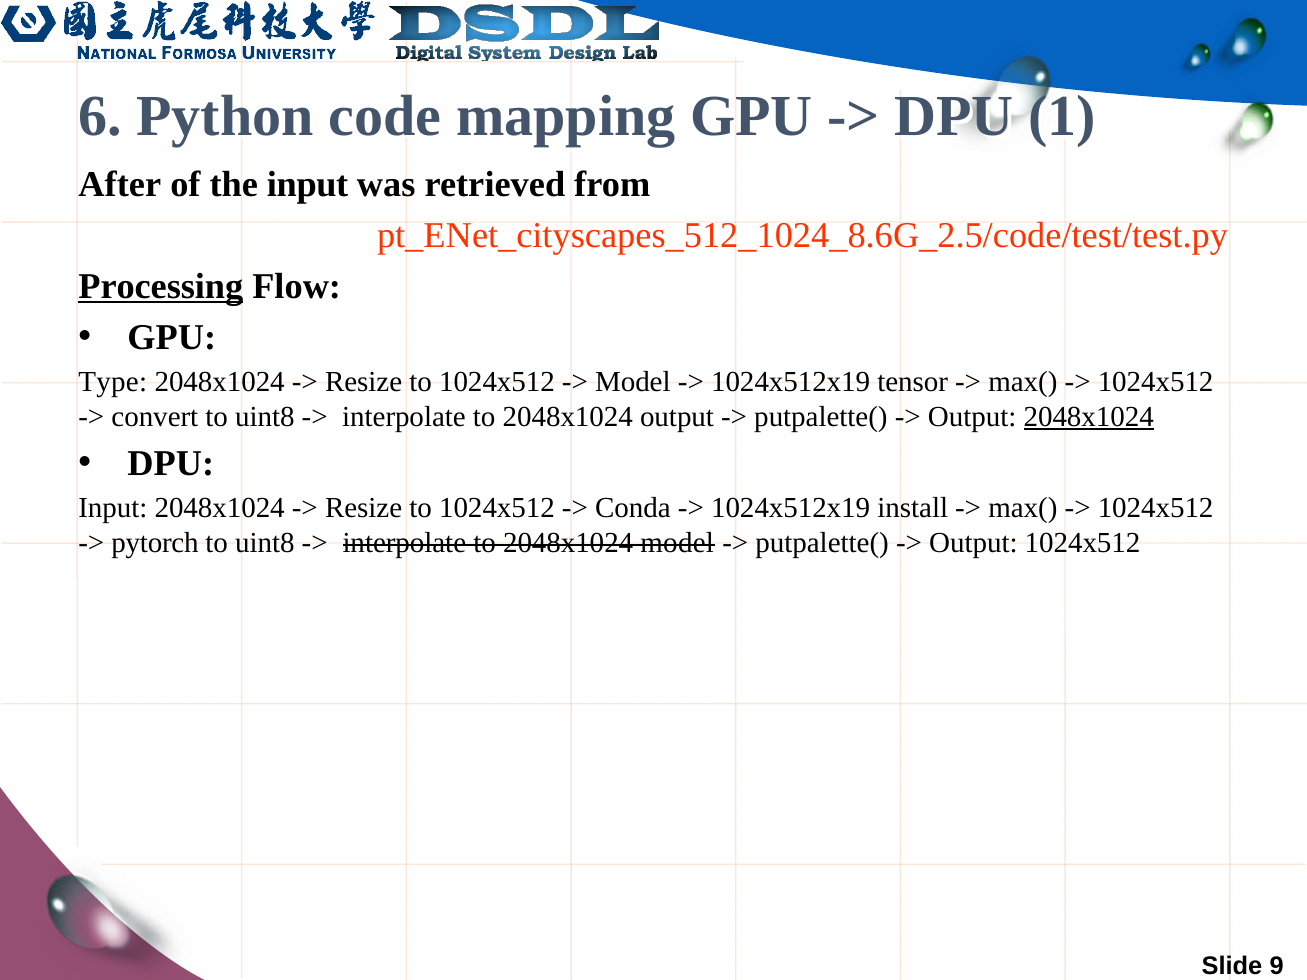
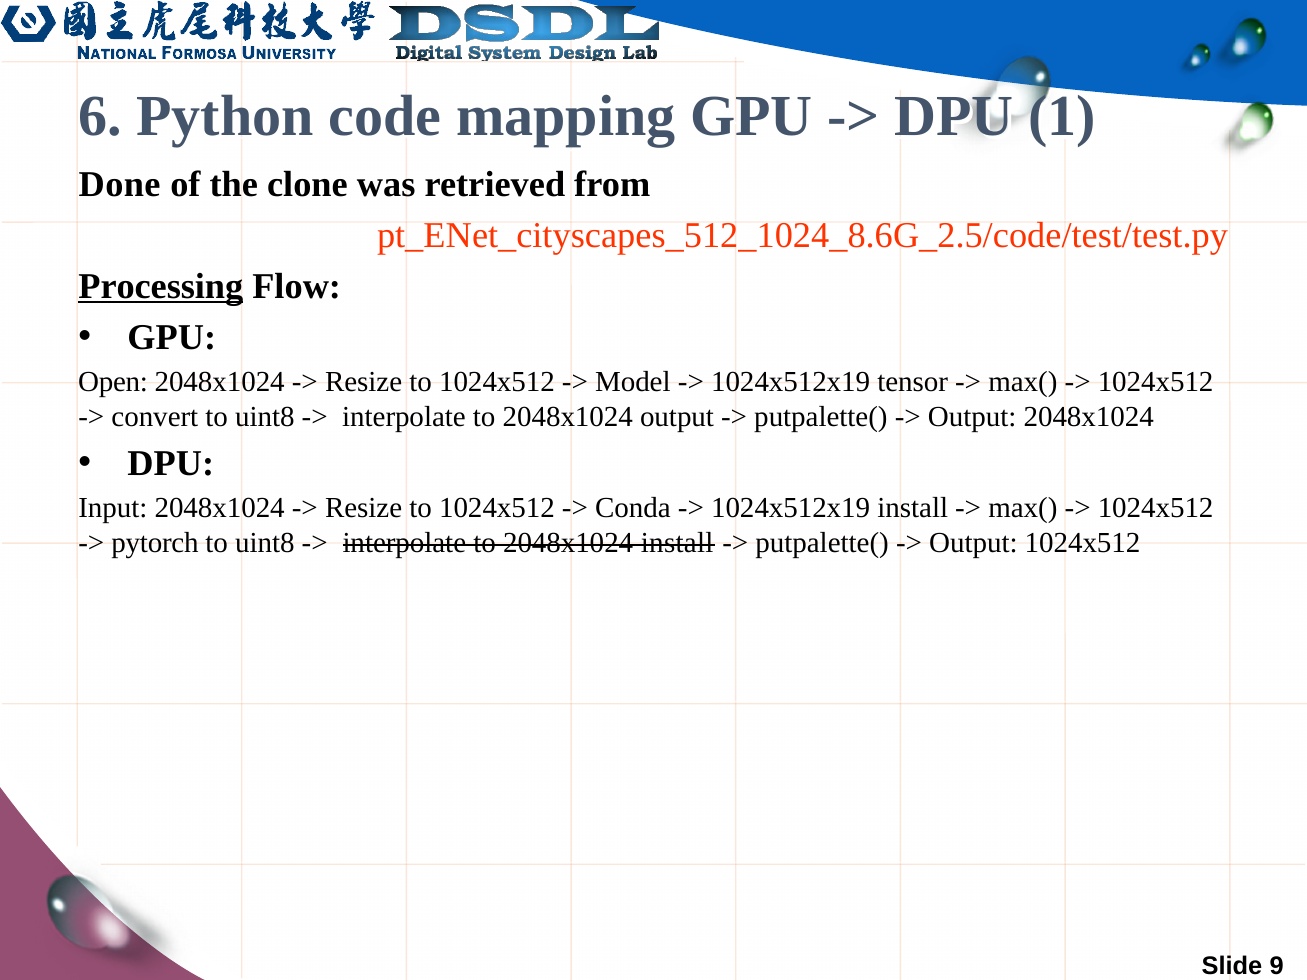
After: After -> Done (120, 185)
the input: input -> clone (307, 185)
Type: Type -> Open (113, 382)
2048x1024 underline: present -> none (1089, 417)
2048x1024 model: model -> install (677, 543)
